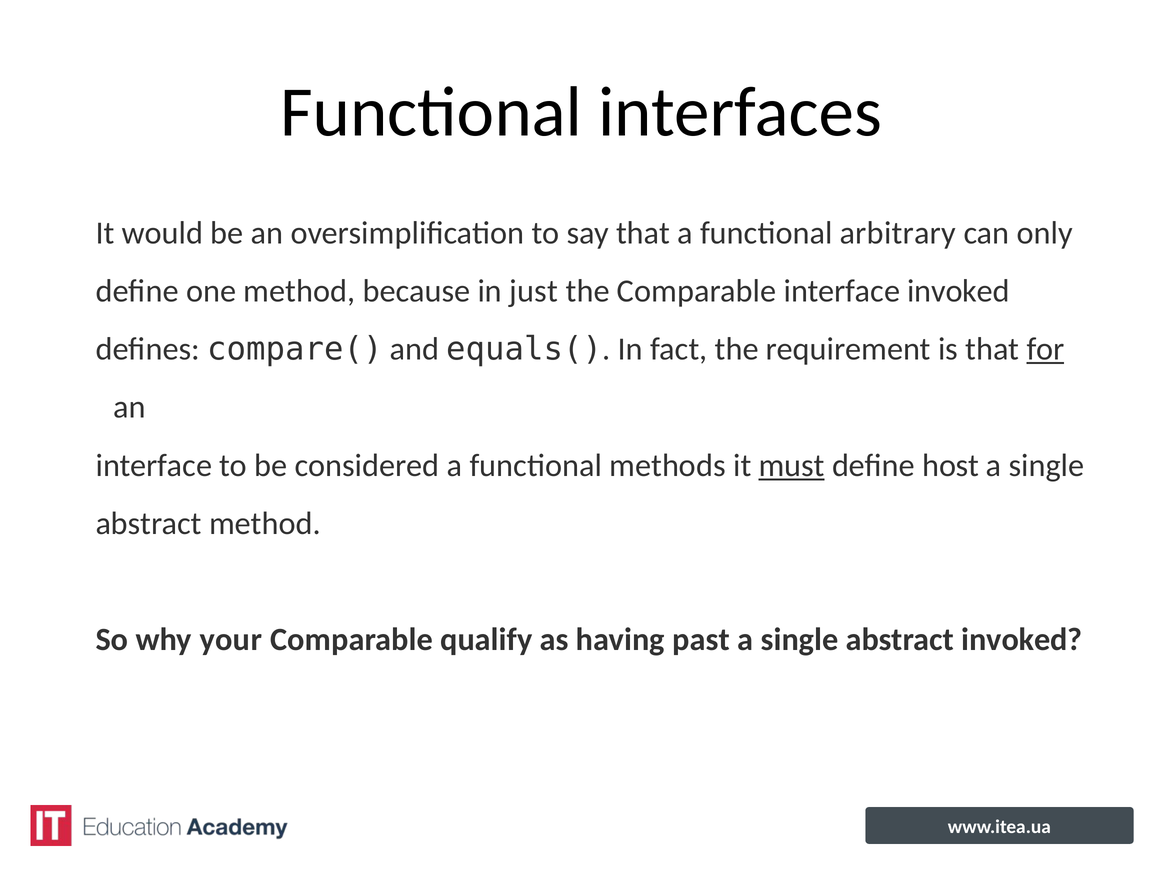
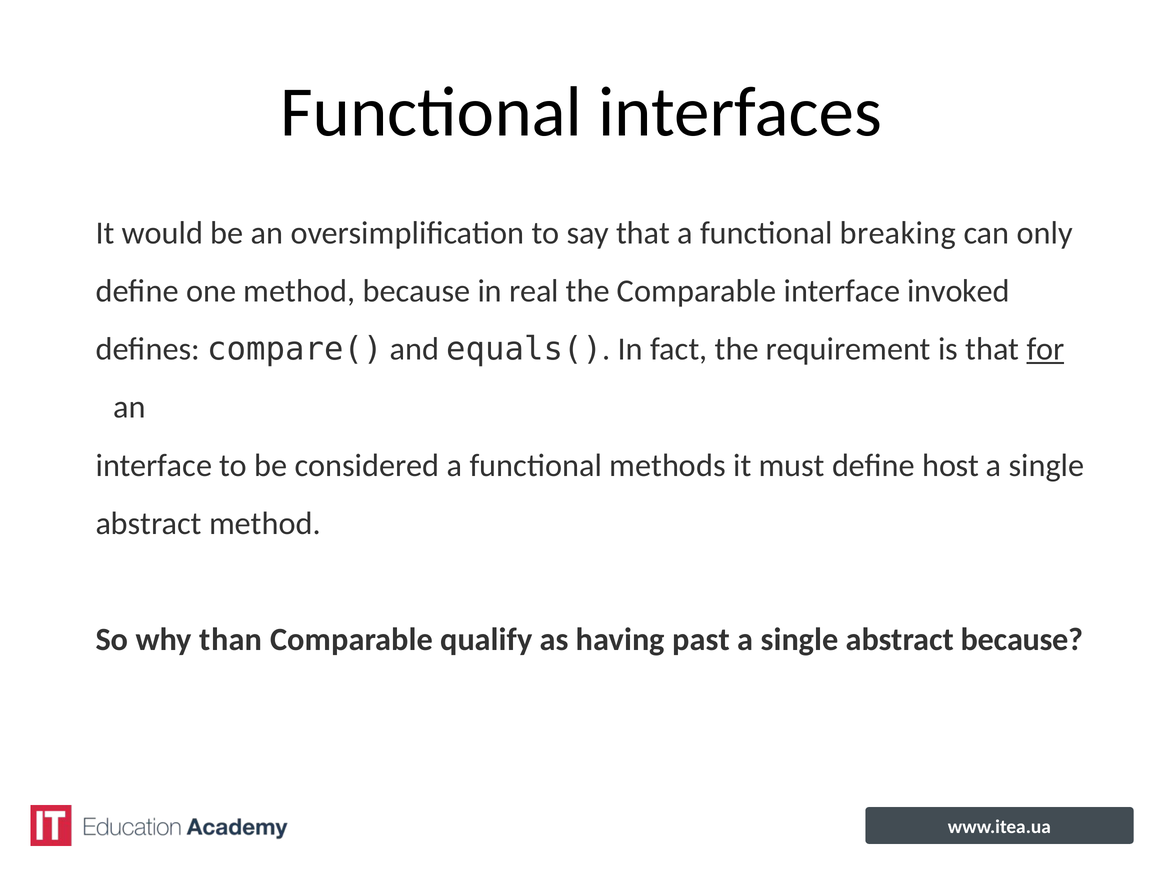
arbitrary: arbitrary -> breaking (898, 233)
just: just -> real (534, 291)
must underline: present -> none (792, 466)
your: your -> than (231, 640)
abstract invoked: invoked -> because (1022, 640)
